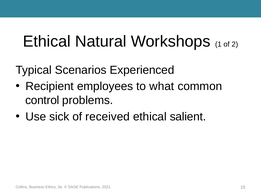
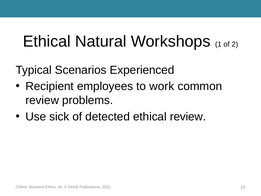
what: what -> work (162, 86)
control: control -> review (42, 100)
received: received -> detected (108, 116)
ethical salient: salient -> review (188, 116)
